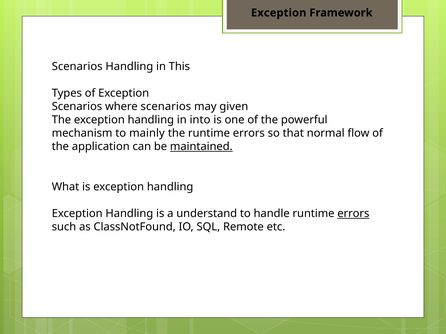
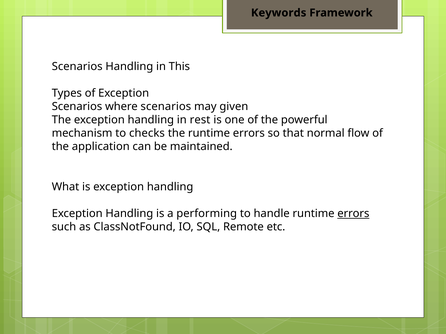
Exception: Exception -> Keywords (279, 13)
into: into -> rest (200, 120)
mainly: mainly -> checks (147, 133)
maintained underline: present -> none (201, 147)
understand: understand -> performing (207, 214)
